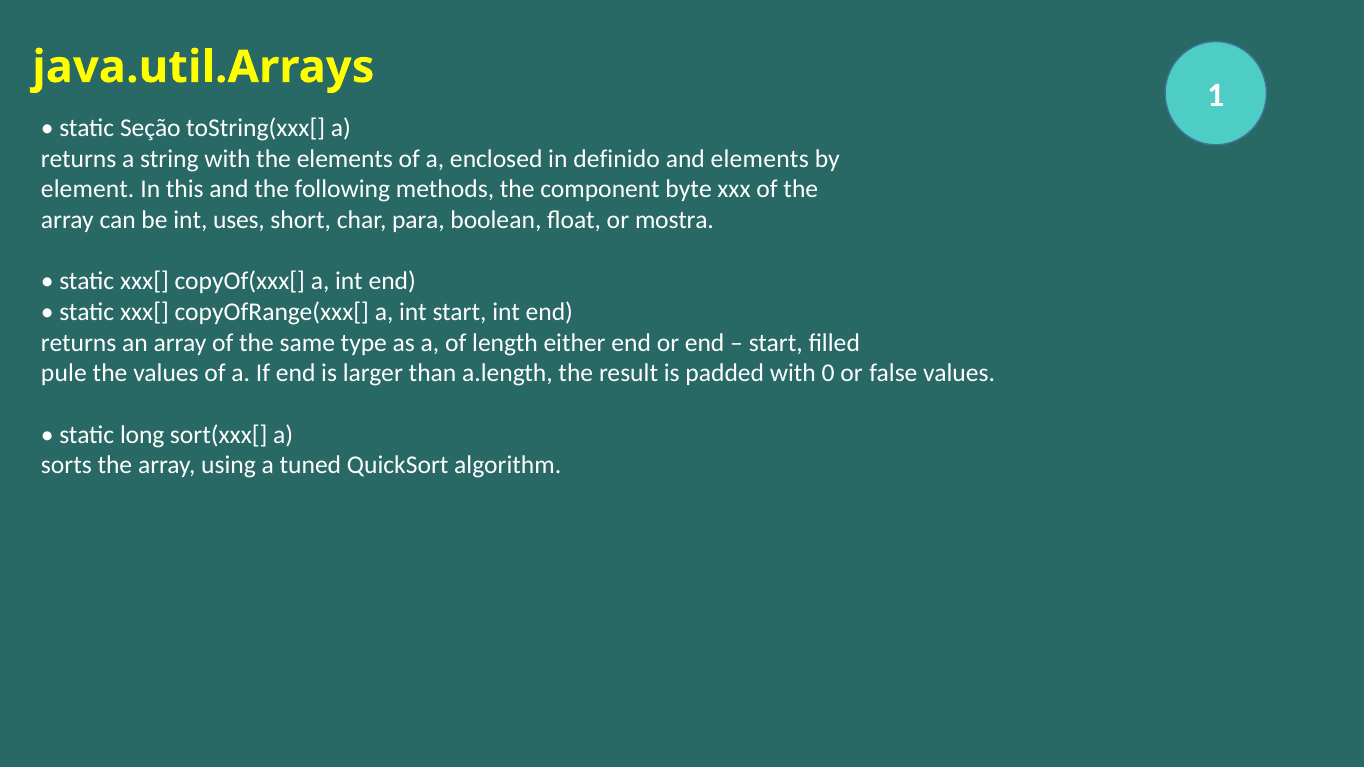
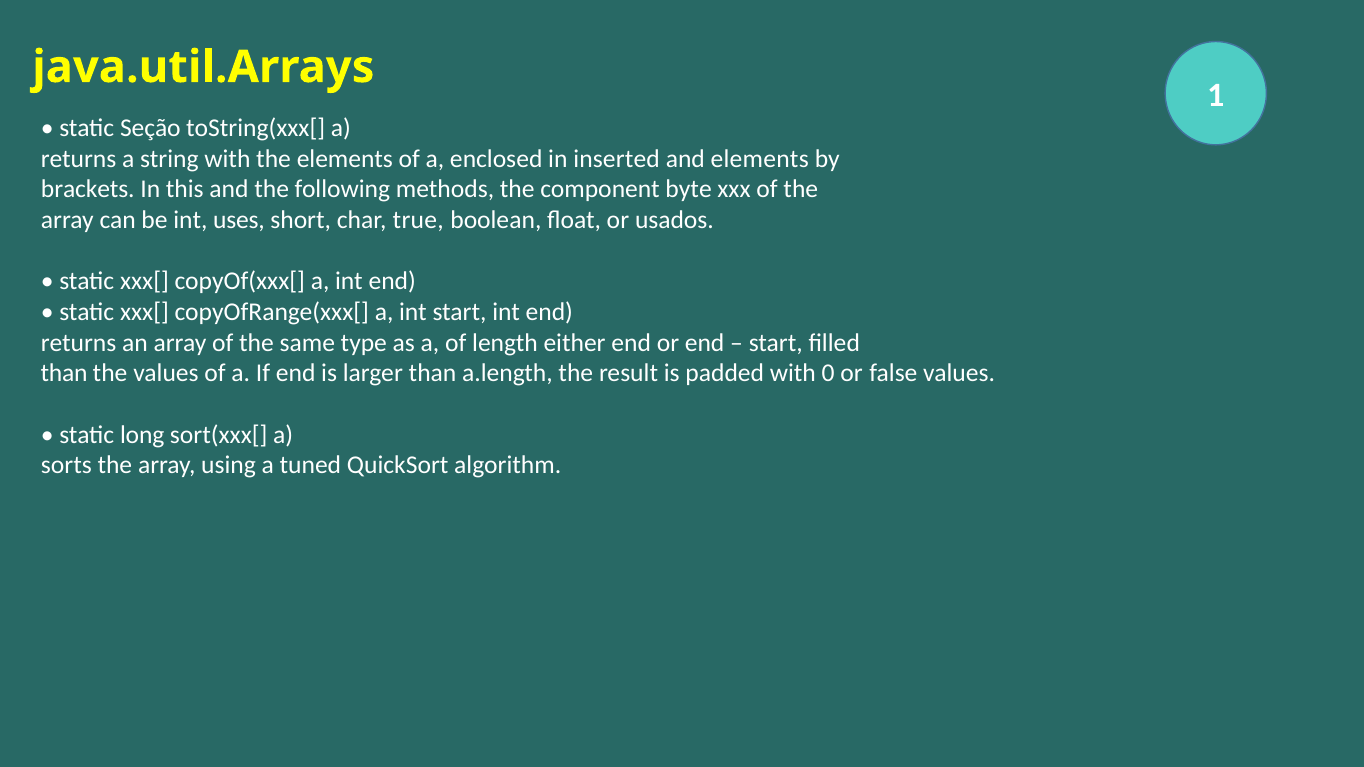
definido: definido -> inserted (617, 159)
element: element -> brackets (88, 189)
para: para -> true (418, 220)
mostra: mostra -> usados (674, 220)
pule: pule -> than (64, 373)
